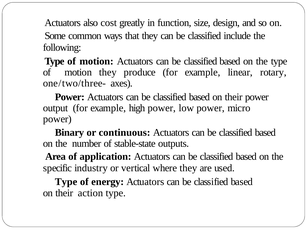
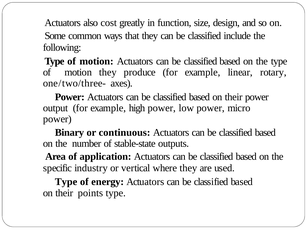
action: action -> points (90, 193)
